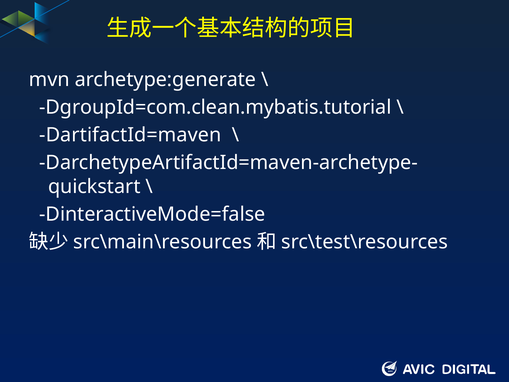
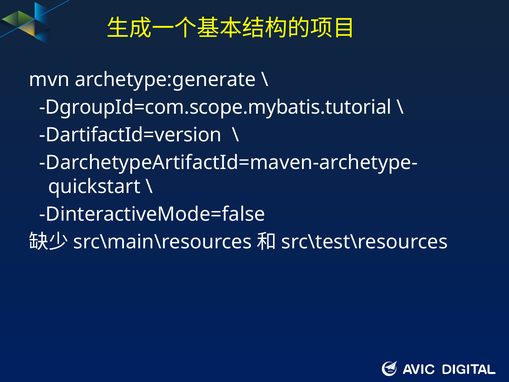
DgroupId=com.clean.mybatis.tutorial: DgroupId=com.clean.mybatis.tutorial -> DgroupId=com.scope.mybatis.tutorial (215, 107)
DartifactId=maven: DartifactId=maven -> DartifactId=version (131, 135)
